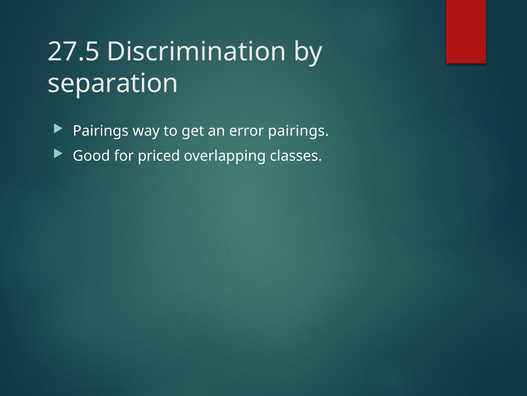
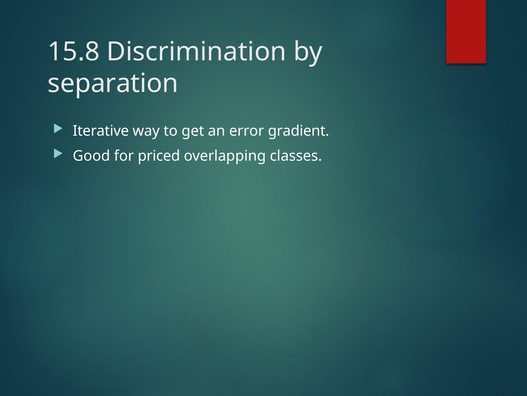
27.5: 27.5 -> 15.8 (74, 52)
Pairings: Pairings -> Iterative (101, 131)
error pairings: pairings -> gradient (299, 131)
